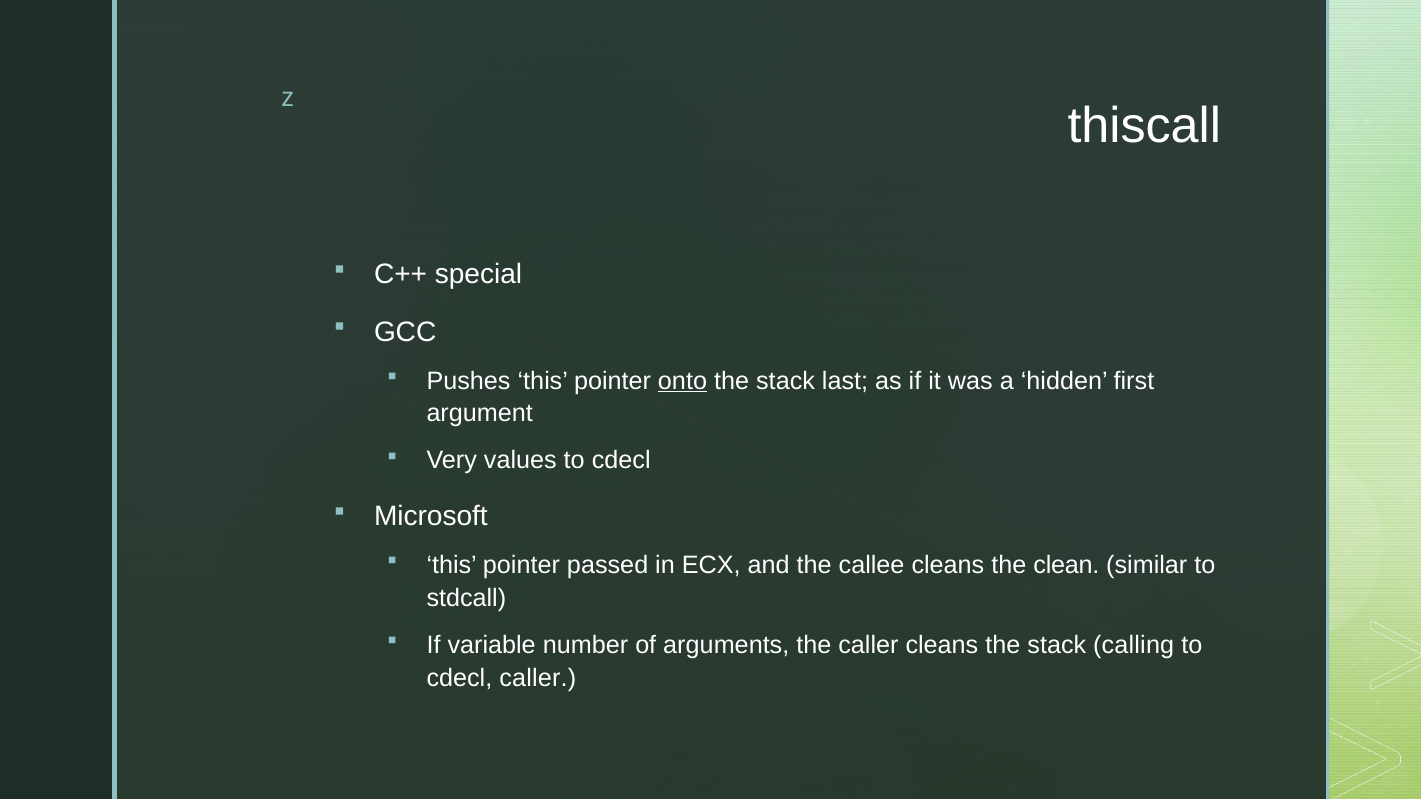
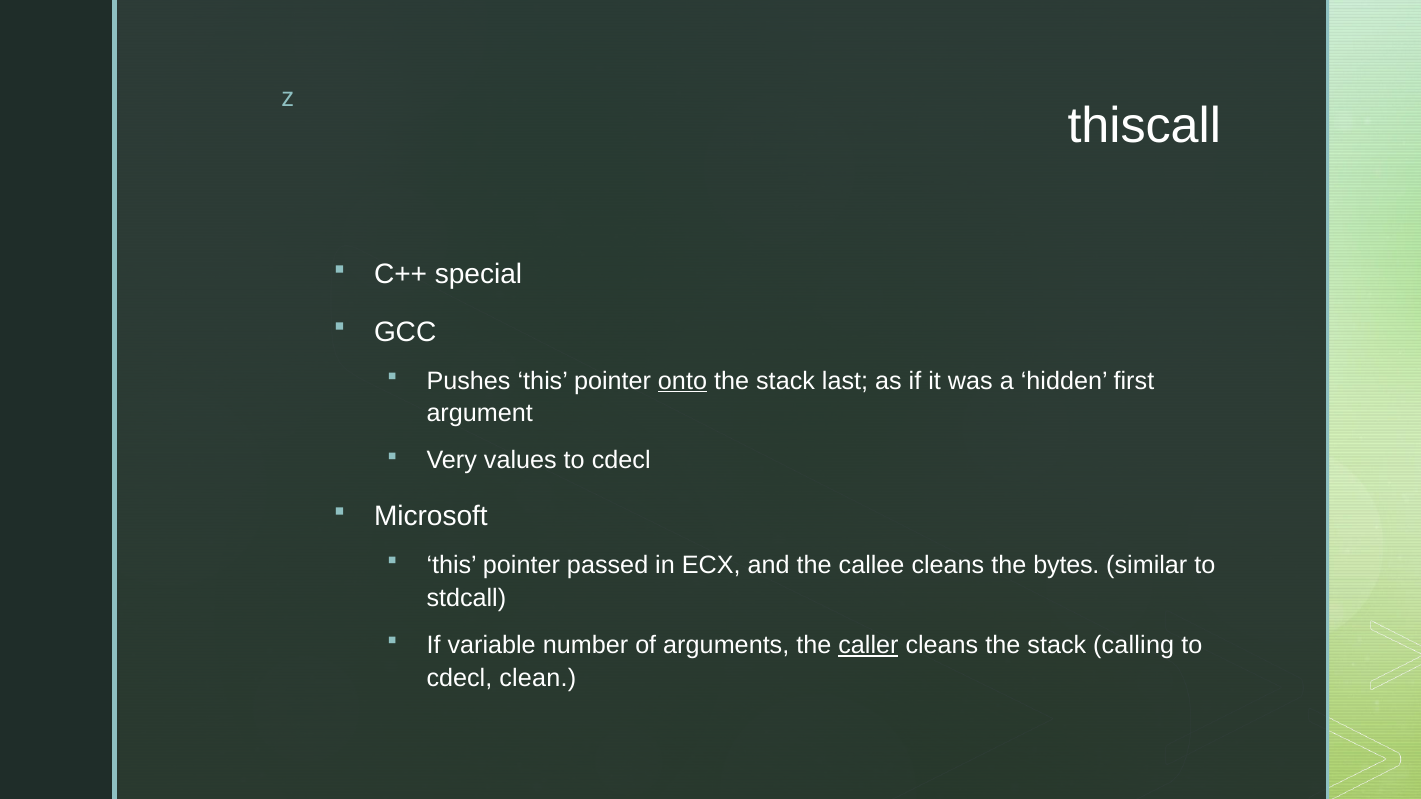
clean: clean -> bytes (1066, 566)
caller underline: none -> present (868, 645)
cdecl caller: caller -> clean (538, 678)
